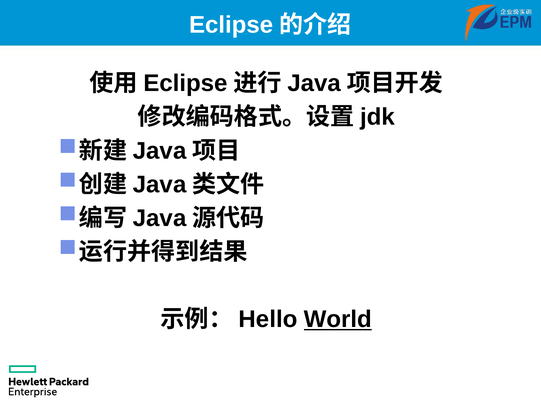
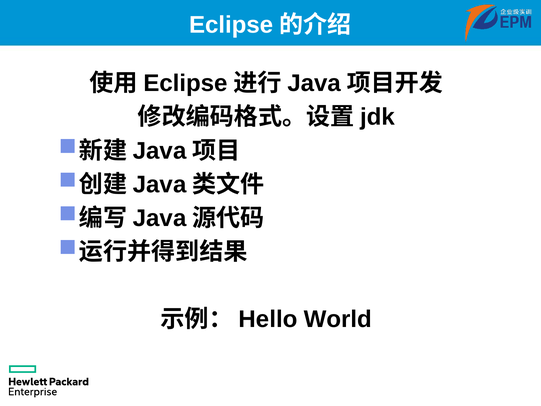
World underline: present -> none (338, 319)
